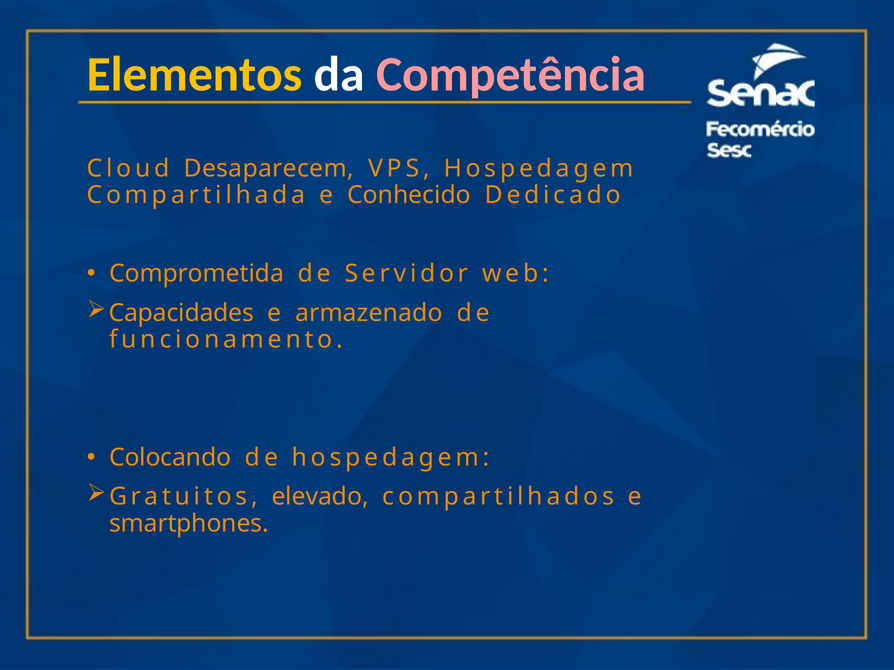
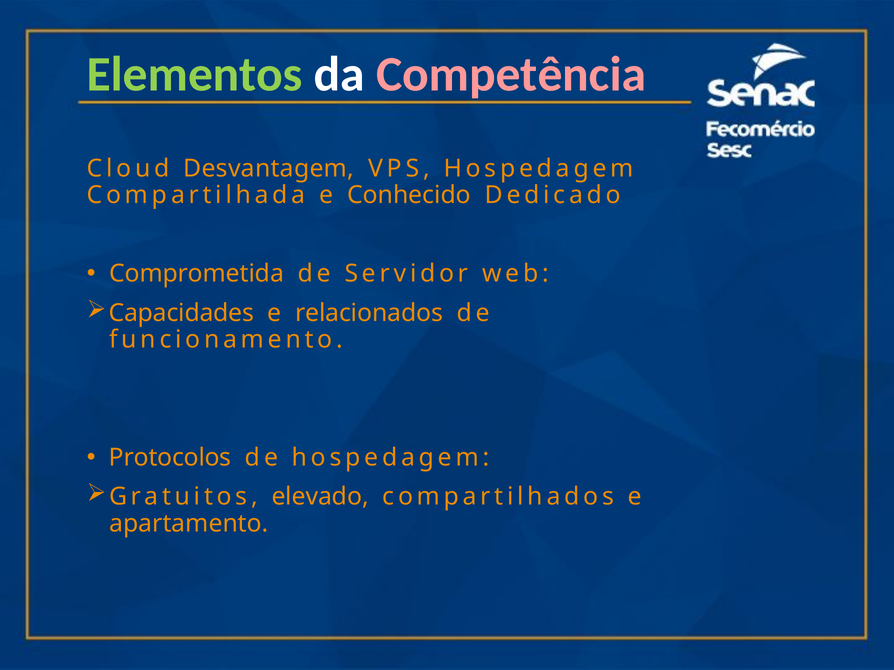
Elementos colour: yellow -> light green (195, 74)
Desaparecem: Desaparecem -> Desvantagem (269, 168)
armazenado: armazenado -> relacionados (369, 313)
Colocando: Colocando -> Protocolos (170, 458)
smartphones: smartphones -> apartamento (189, 524)
